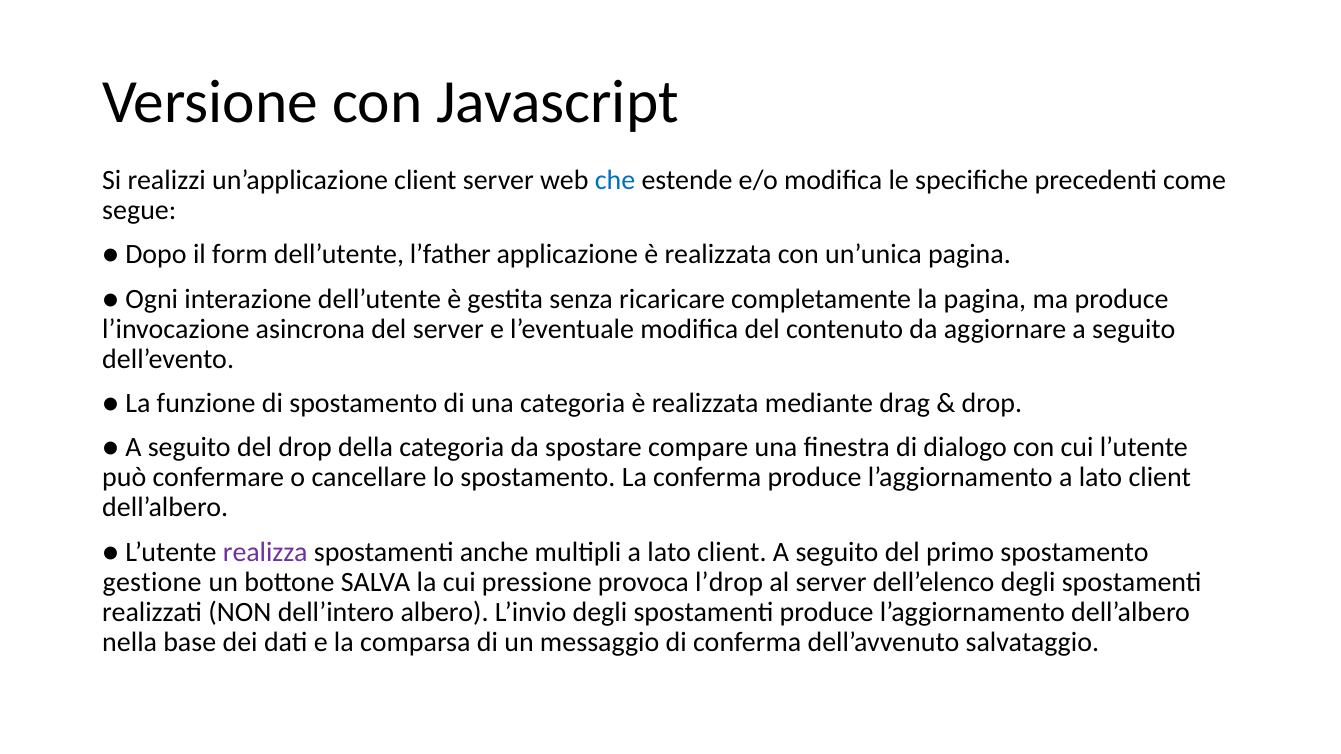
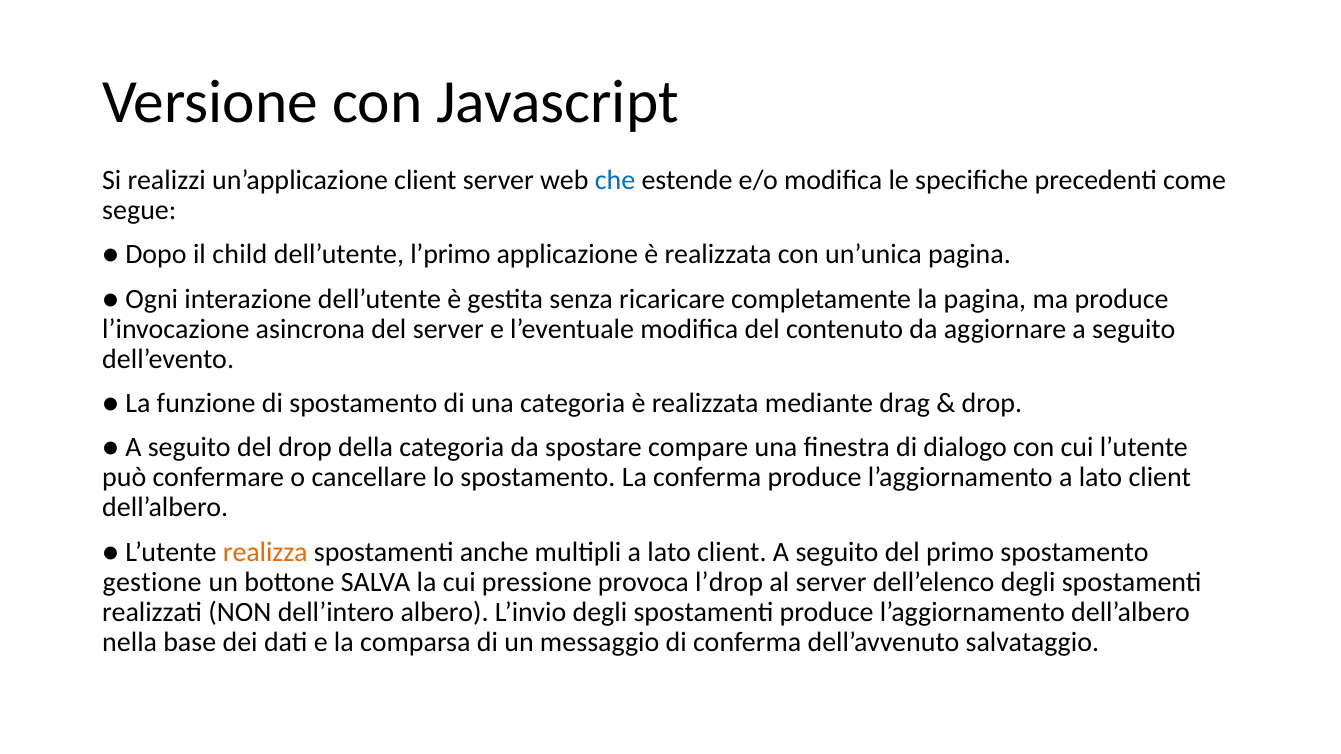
form: form -> child (240, 255)
l’father: l’father -> l’primo (450, 255)
realizza colour: purple -> orange (265, 552)
